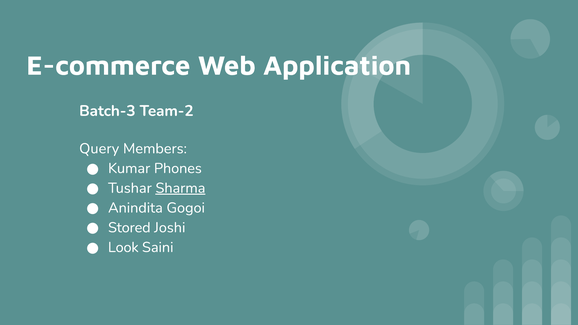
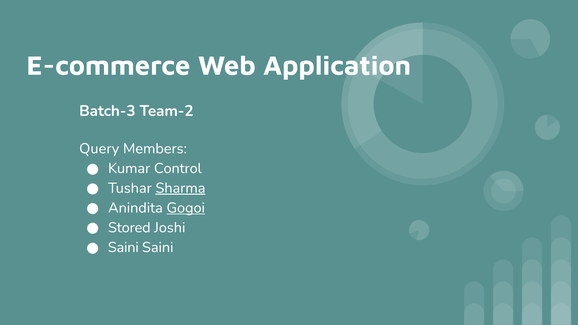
Phones: Phones -> Control (178, 168)
Gogoi underline: none -> present (186, 208)
Look: Look -> Saini (123, 247)
